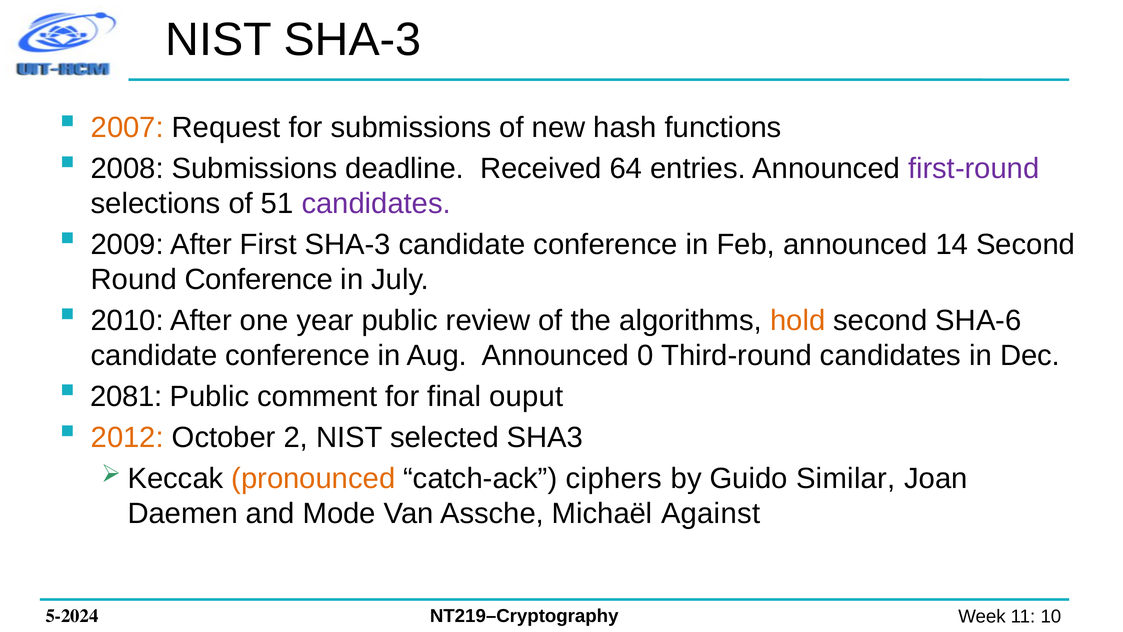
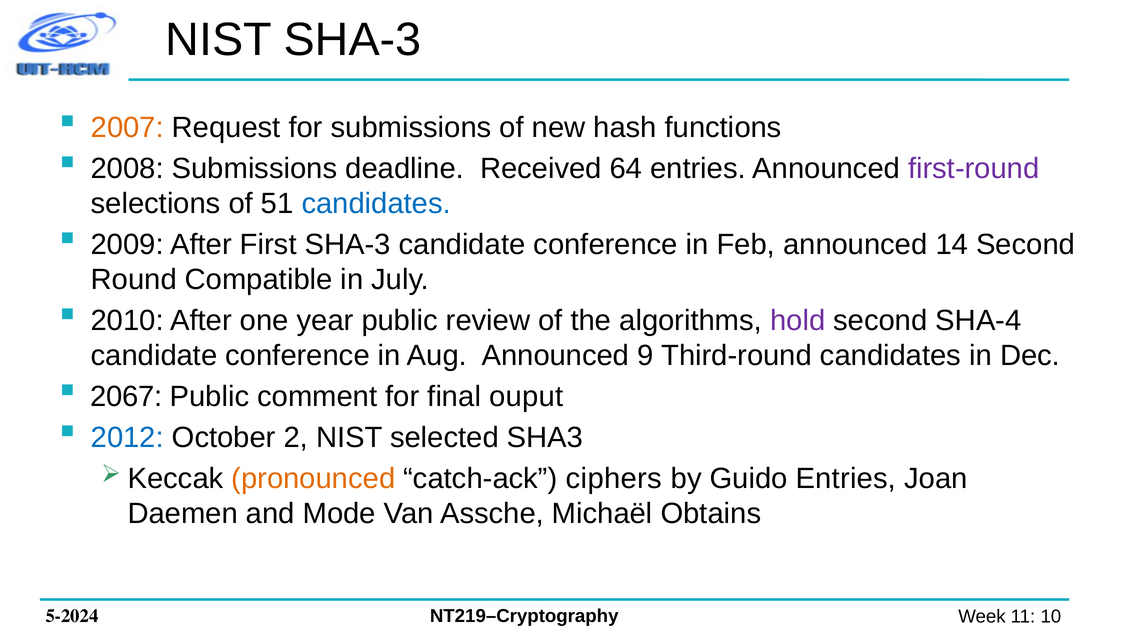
candidates colour: purple -> blue (376, 203)
Round Conference: Conference -> Compatible (259, 279)
hold colour: orange -> purple (798, 320)
SHA-6: SHA-6 -> SHA-4 (978, 320)
0: 0 -> 9 (645, 355)
2081: 2081 -> 2067 (126, 396)
2012 colour: orange -> blue (127, 437)
Guido Similar: Similar -> Entries (846, 478)
Against: Against -> Obtains (711, 513)
